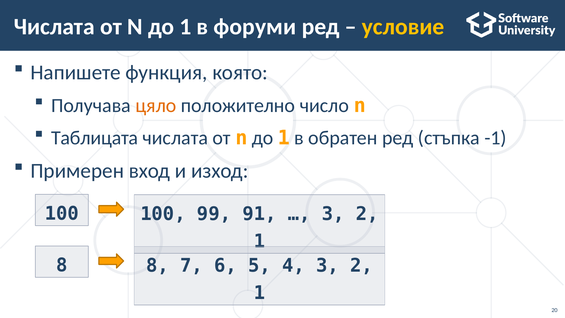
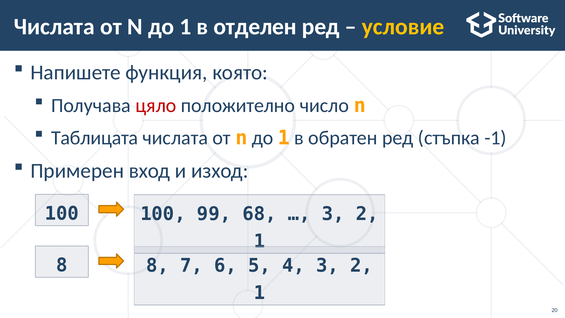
форуми: форуми -> отделен (255, 27)
цяло colour: orange -> red (156, 105)
91: 91 -> 68 (259, 214)
